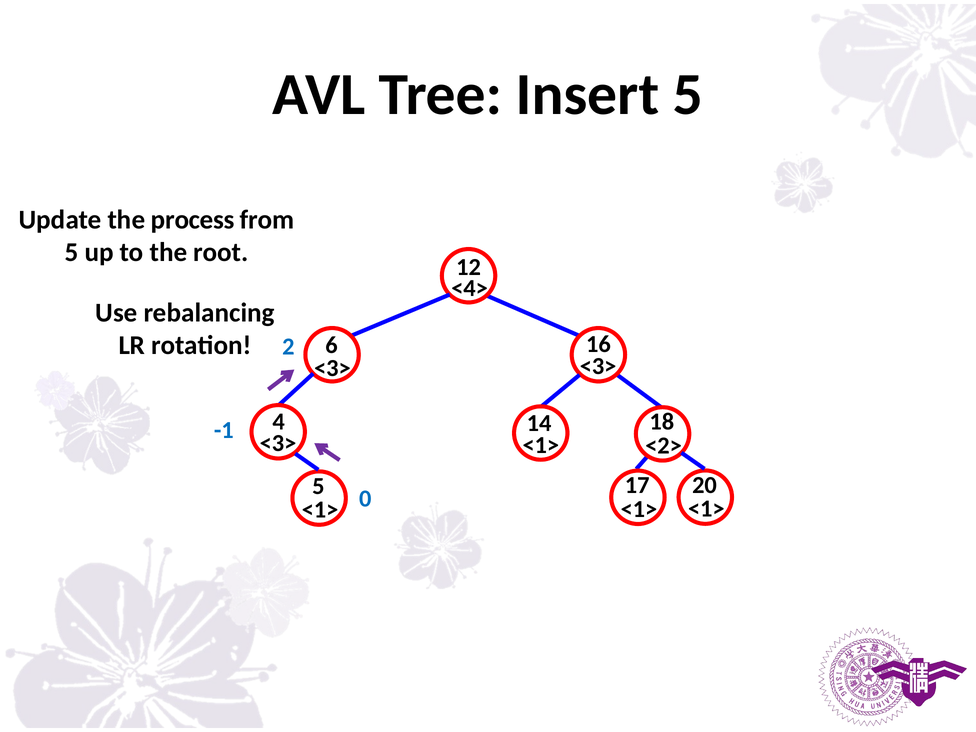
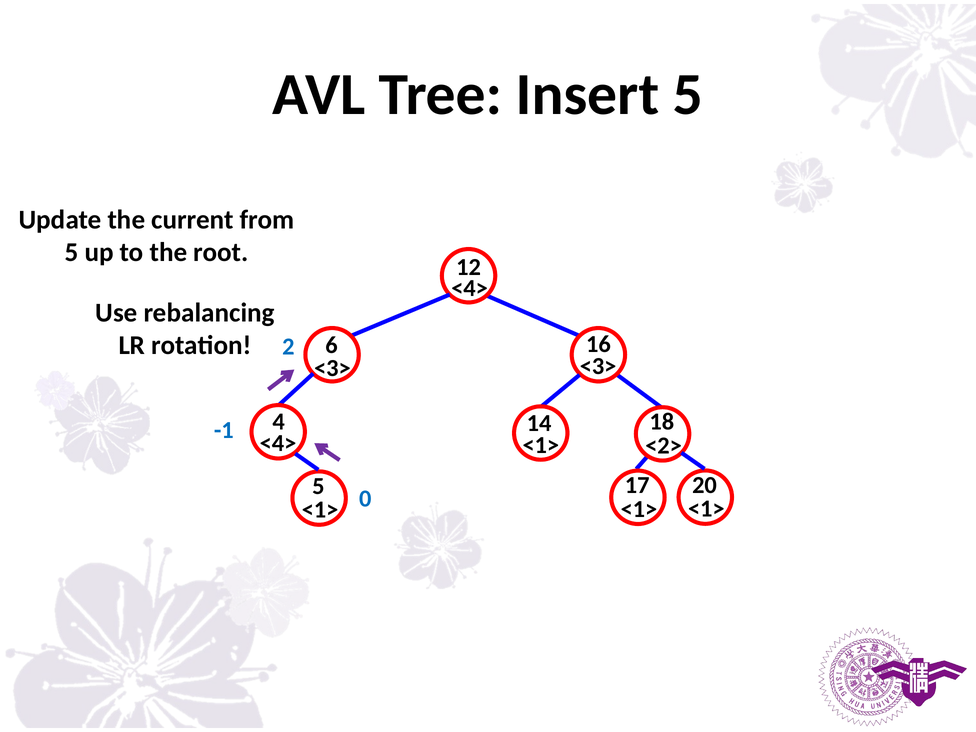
process: process -> current (193, 220)
<3>: <3> -> <4> (278, 443)
